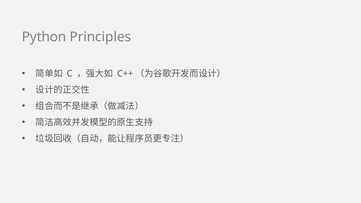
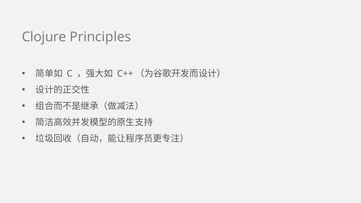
Python: Python -> Clojure (44, 37)
